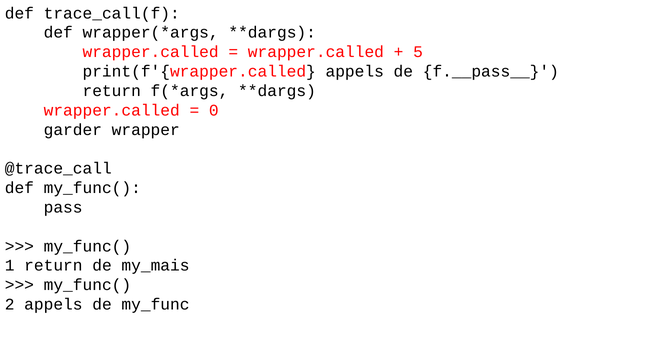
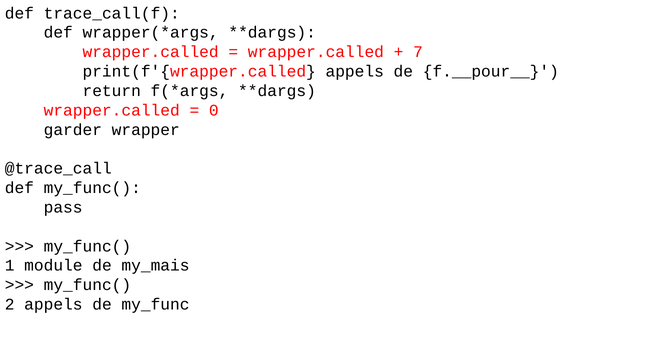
5: 5 -> 7 (418, 52)
f.__pass__: f.__pass__ -> f.__pour__ (491, 72)
1 return: return -> module (53, 266)
